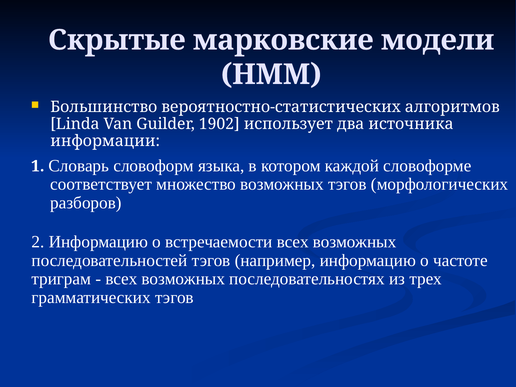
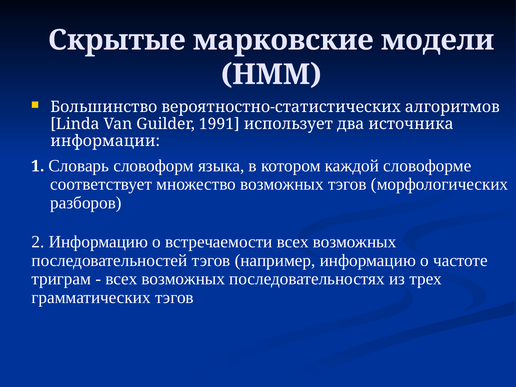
1902: 1902 -> 1991 (219, 124)
